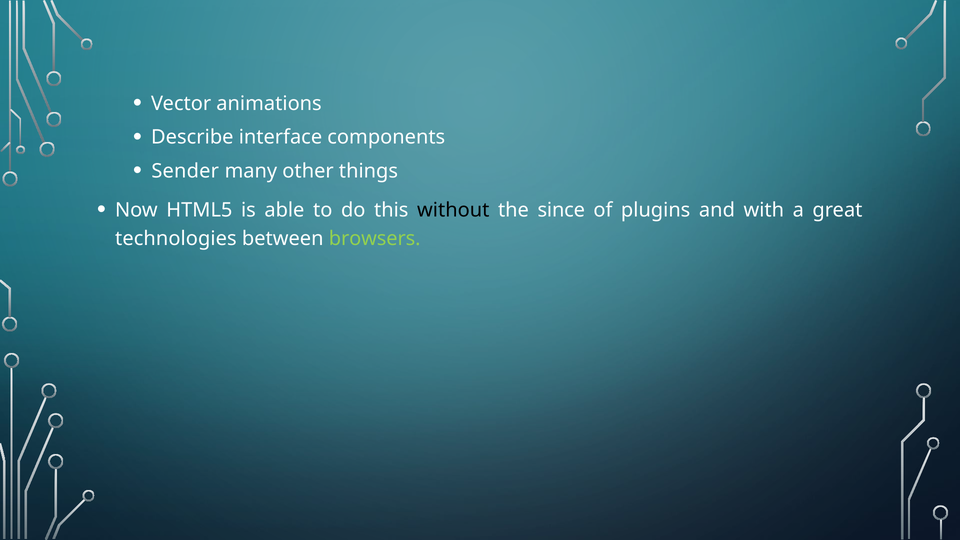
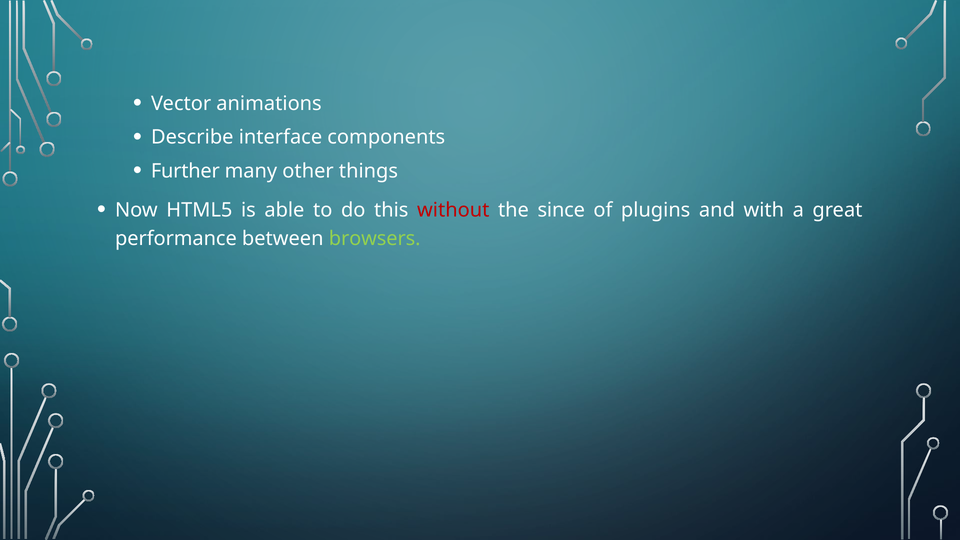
Sender: Sender -> Further (185, 171)
without colour: black -> red (453, 210)
technologies: technologies -> performance (176, 239)
